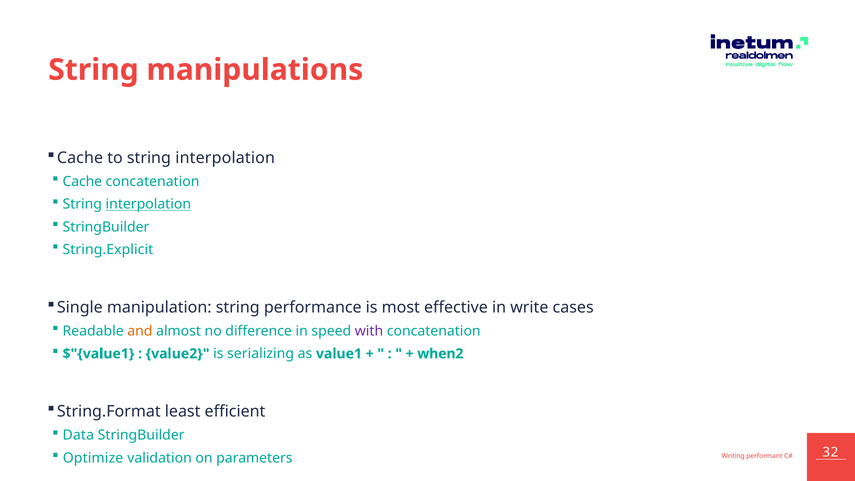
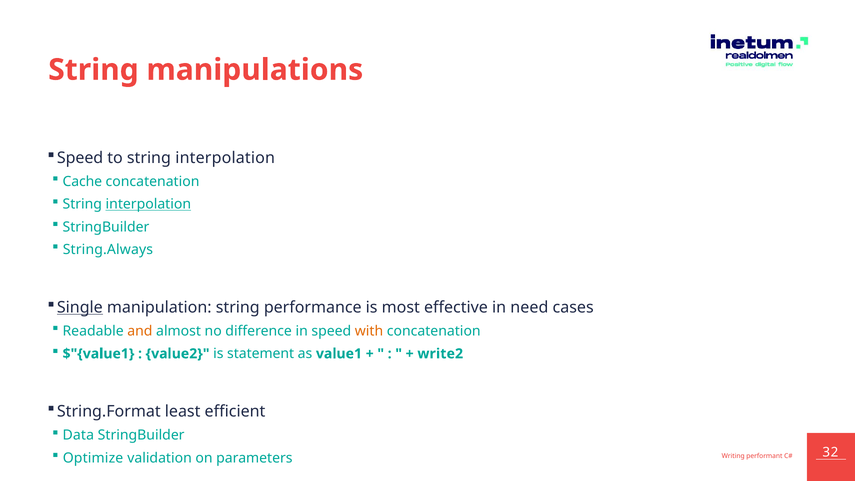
Cache: Cache -> Speed (80, 158)
String.Explicit: String.Explicit -> String.Always (108, 249)
Single underline: none -> present (80, 307)
write: write -> need (529, 307)
with colour: purple -> orange (369, 331)
serializing: serializing -> statement (261, 354)
when2: when2 -> write2 (440, 354)
